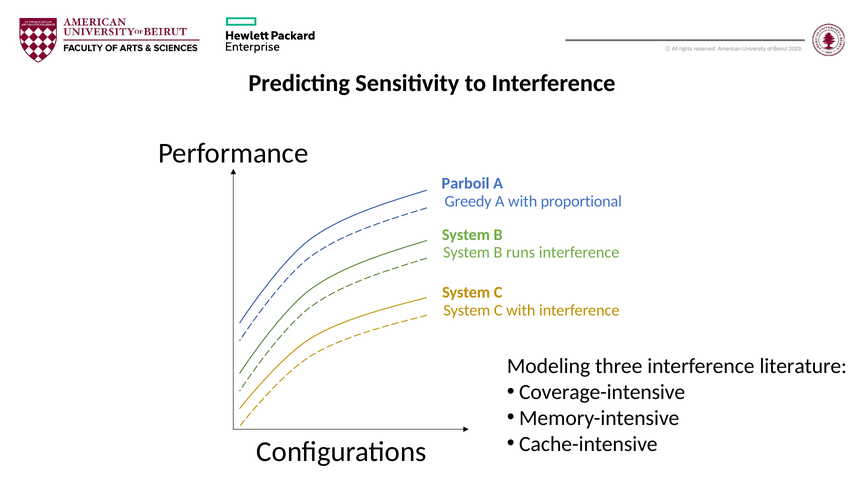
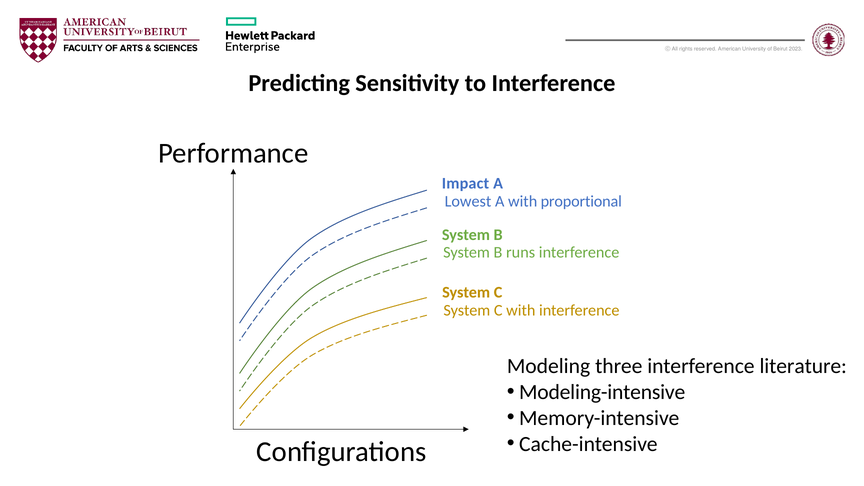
Parboil: Parboil -> Impact (465, 184)
Greedy: Greedy -> Lowest (468, 201)
Coverage-intensive: Coverage-intensive -> Modeling-intensive (602, 392)
